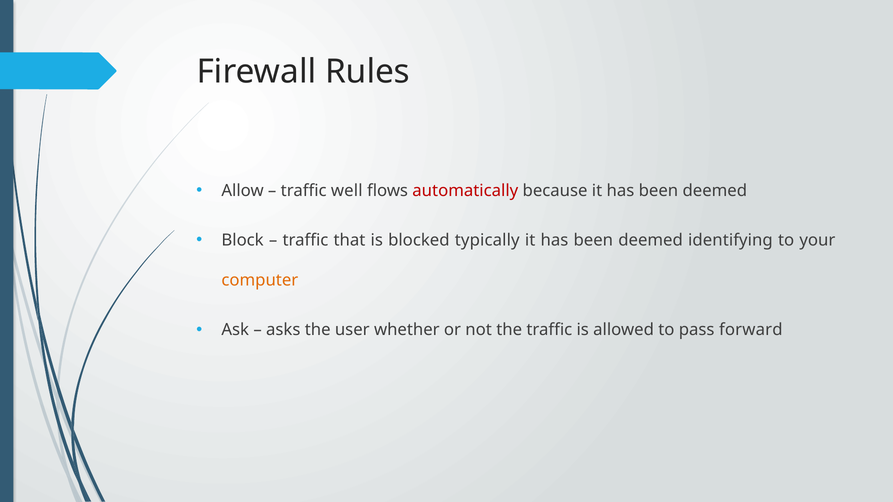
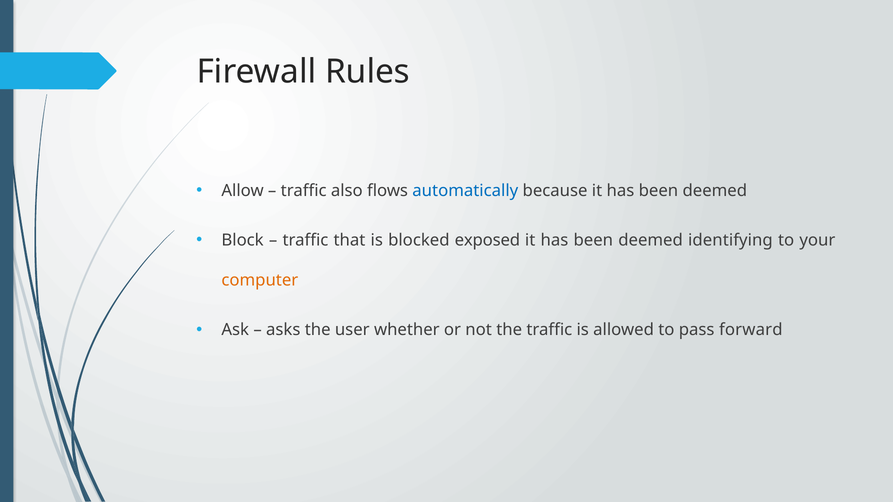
well: well -> also (347, 191)
automatically colour: red -> blue (465, 191)
typically: typically -> exposed (487, 240)
